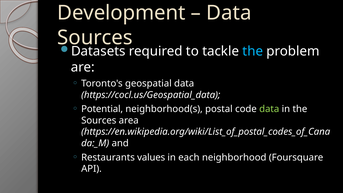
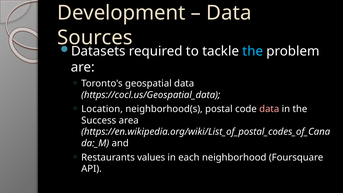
Potential: Potential -> Location (102, 109)
data colour: light green -> pink (269, 109)
Sources: Sources -> Success (99, 120)
